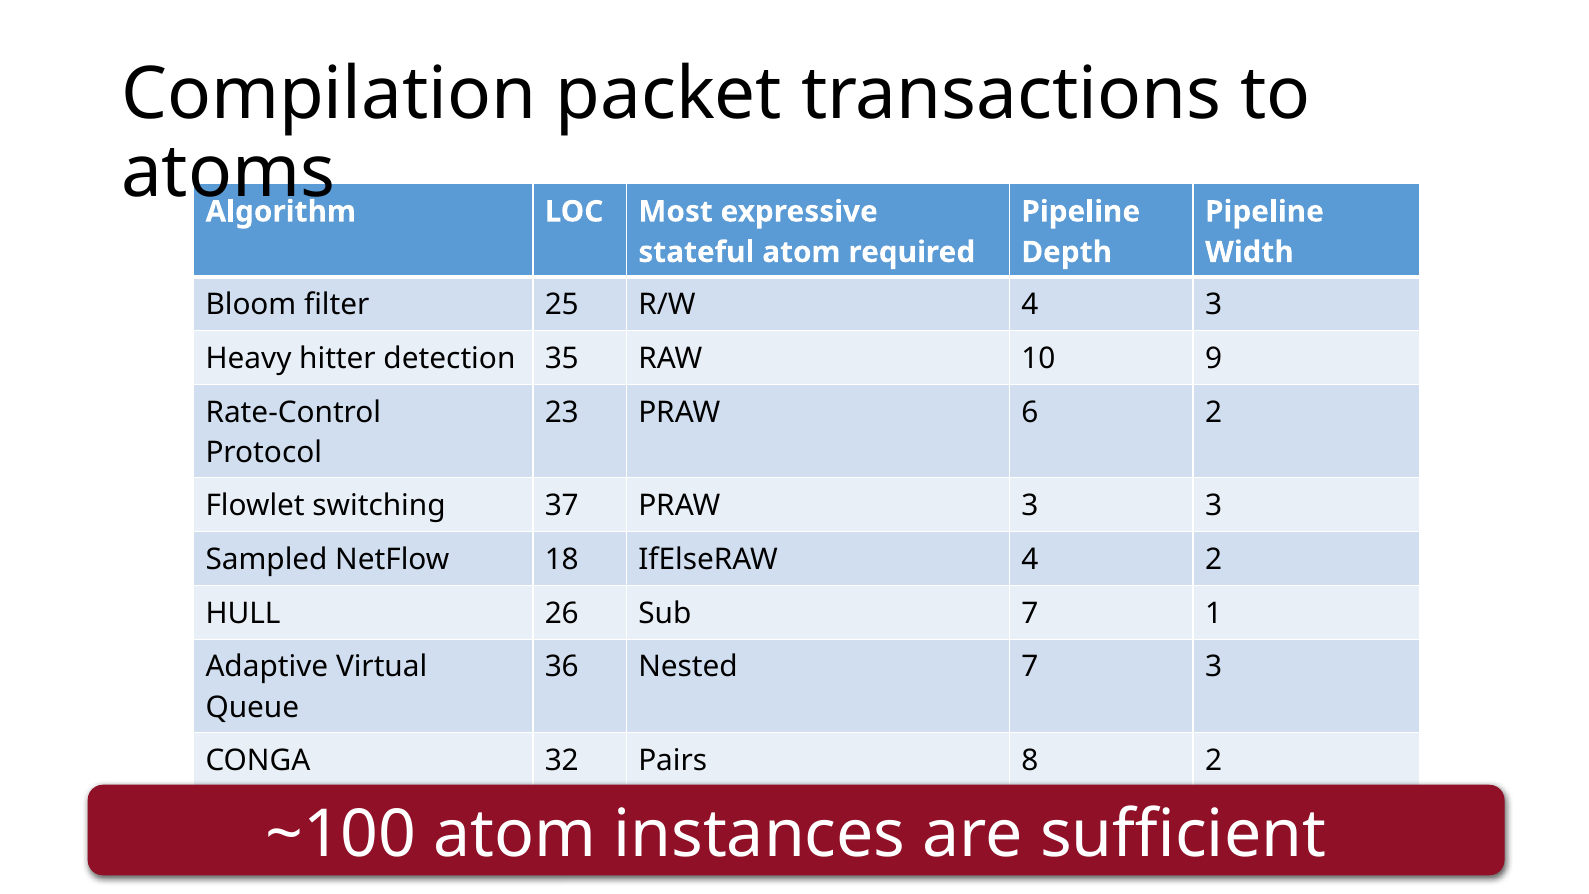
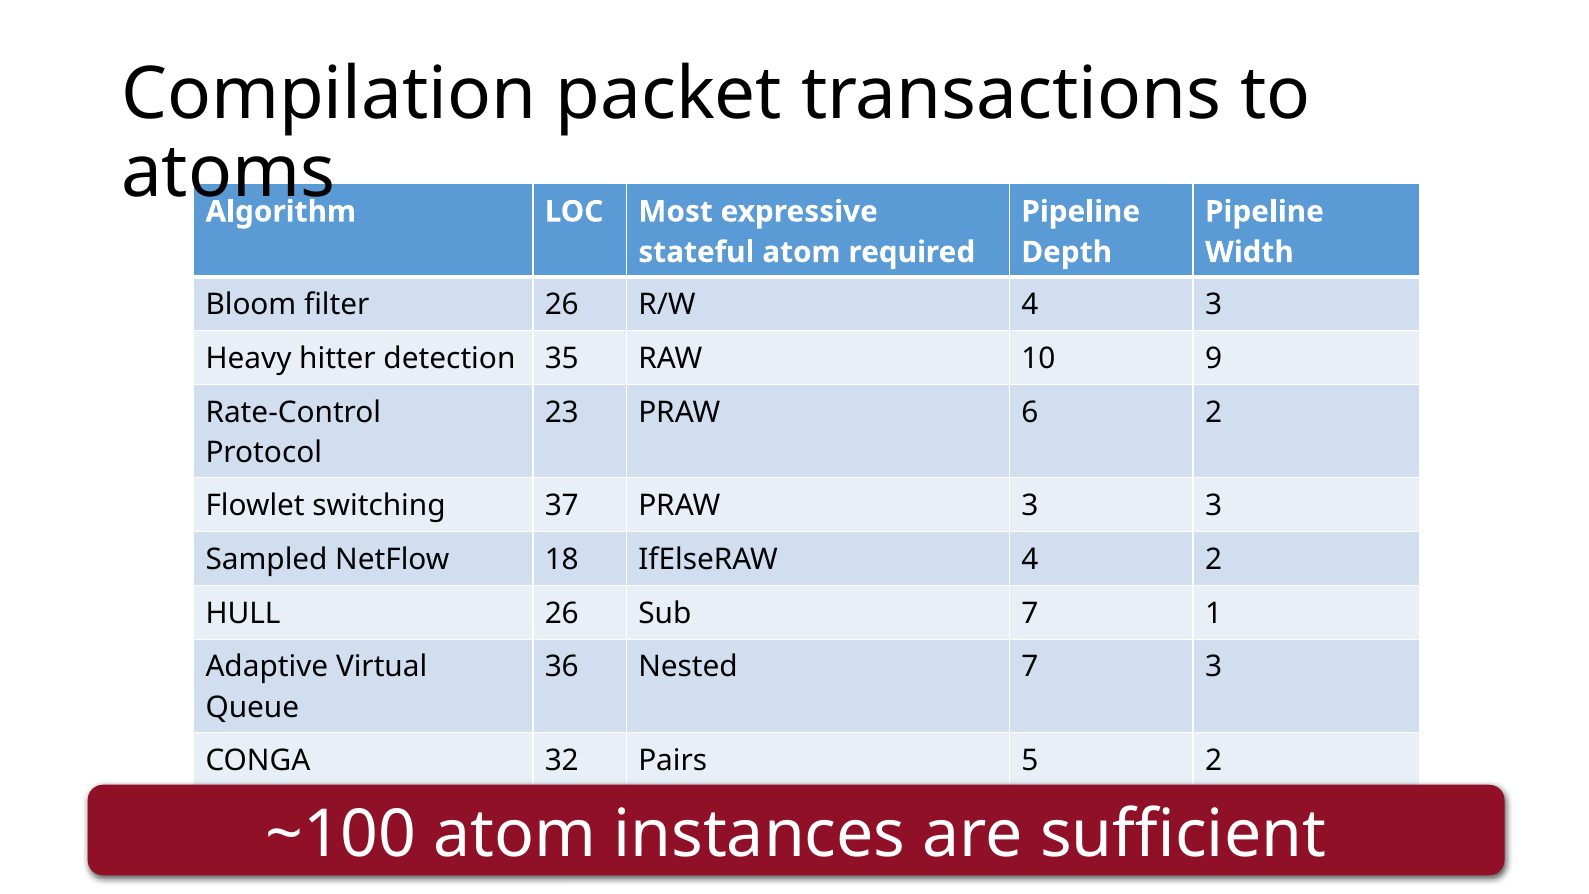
filter 25: 25 -> 26 (562, 305)
8: 8 -> 5 (1030, 760)
